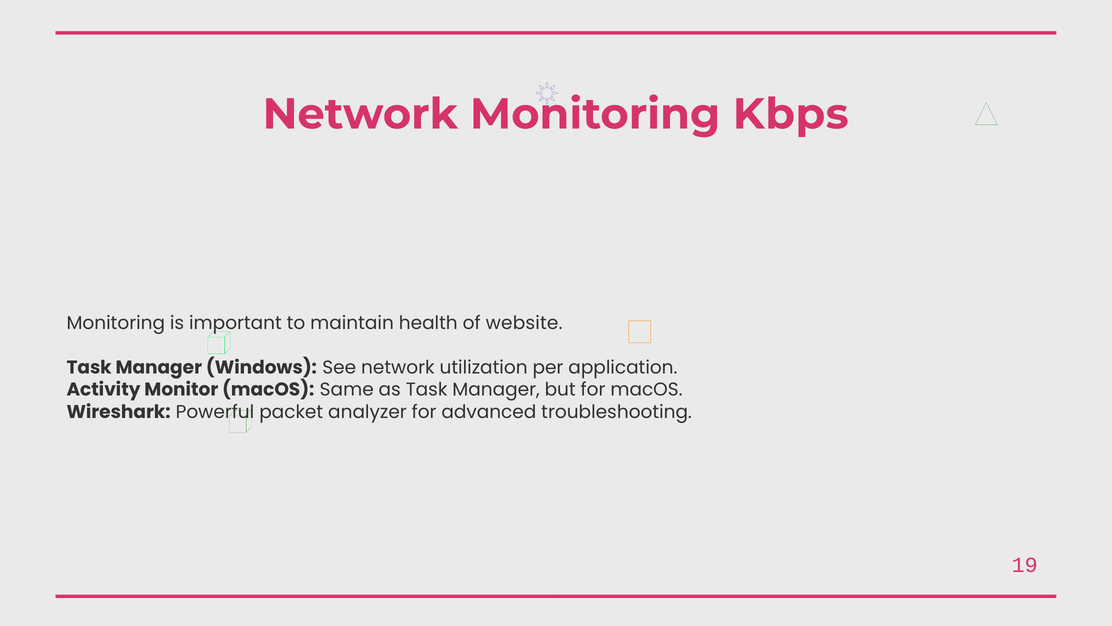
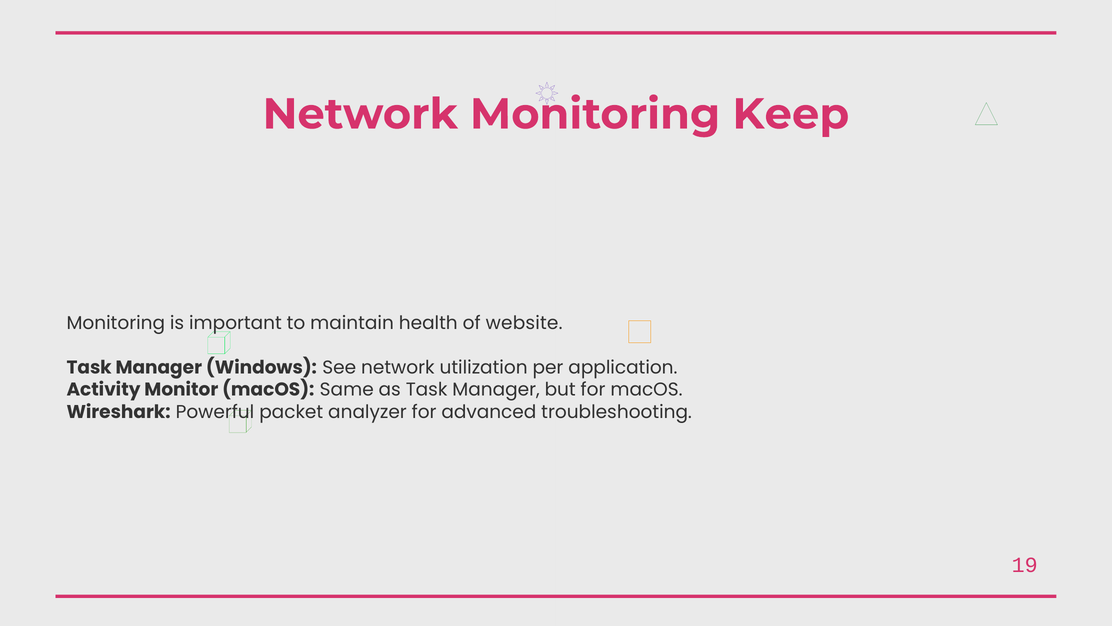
Kbps: Kbps -> Keep (791, 114)
